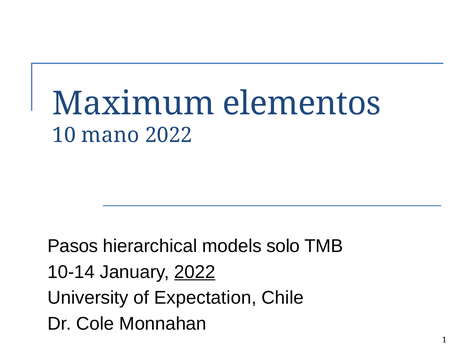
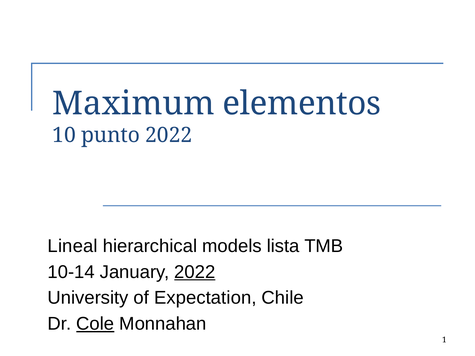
mano: mano -> punto (111, 135)
Pasos: Pasos -> Lineal (73, 246)
solo: solo -> lista (283, 246)
Cole underline: none -> present (95, 324)
